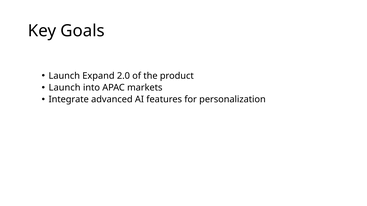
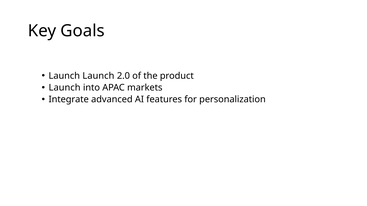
Launch Expand: Expand -> Launch (98, 76)
